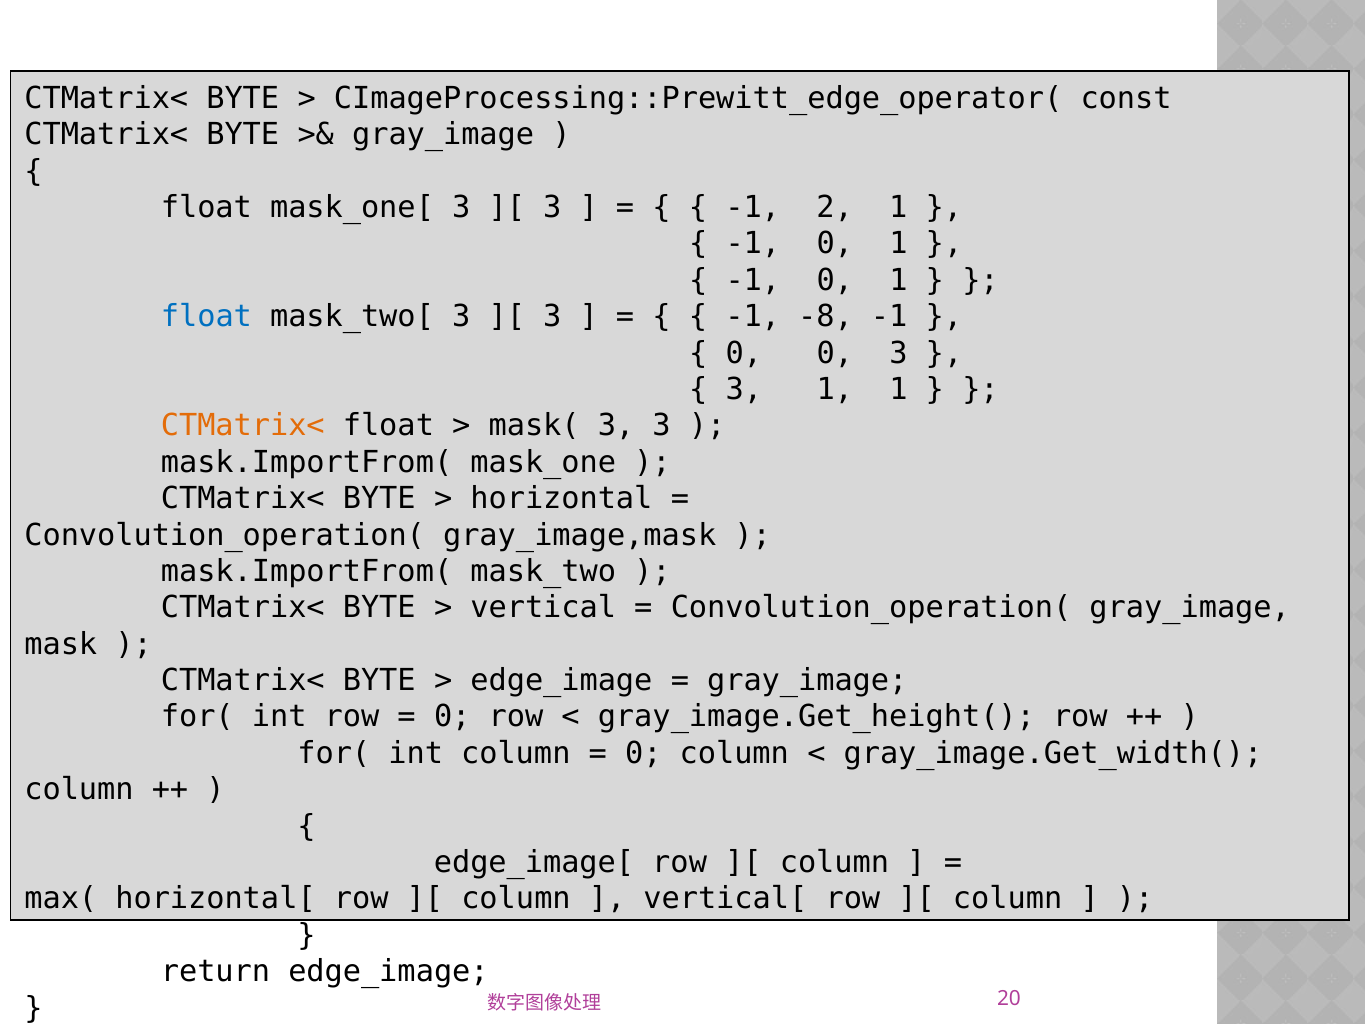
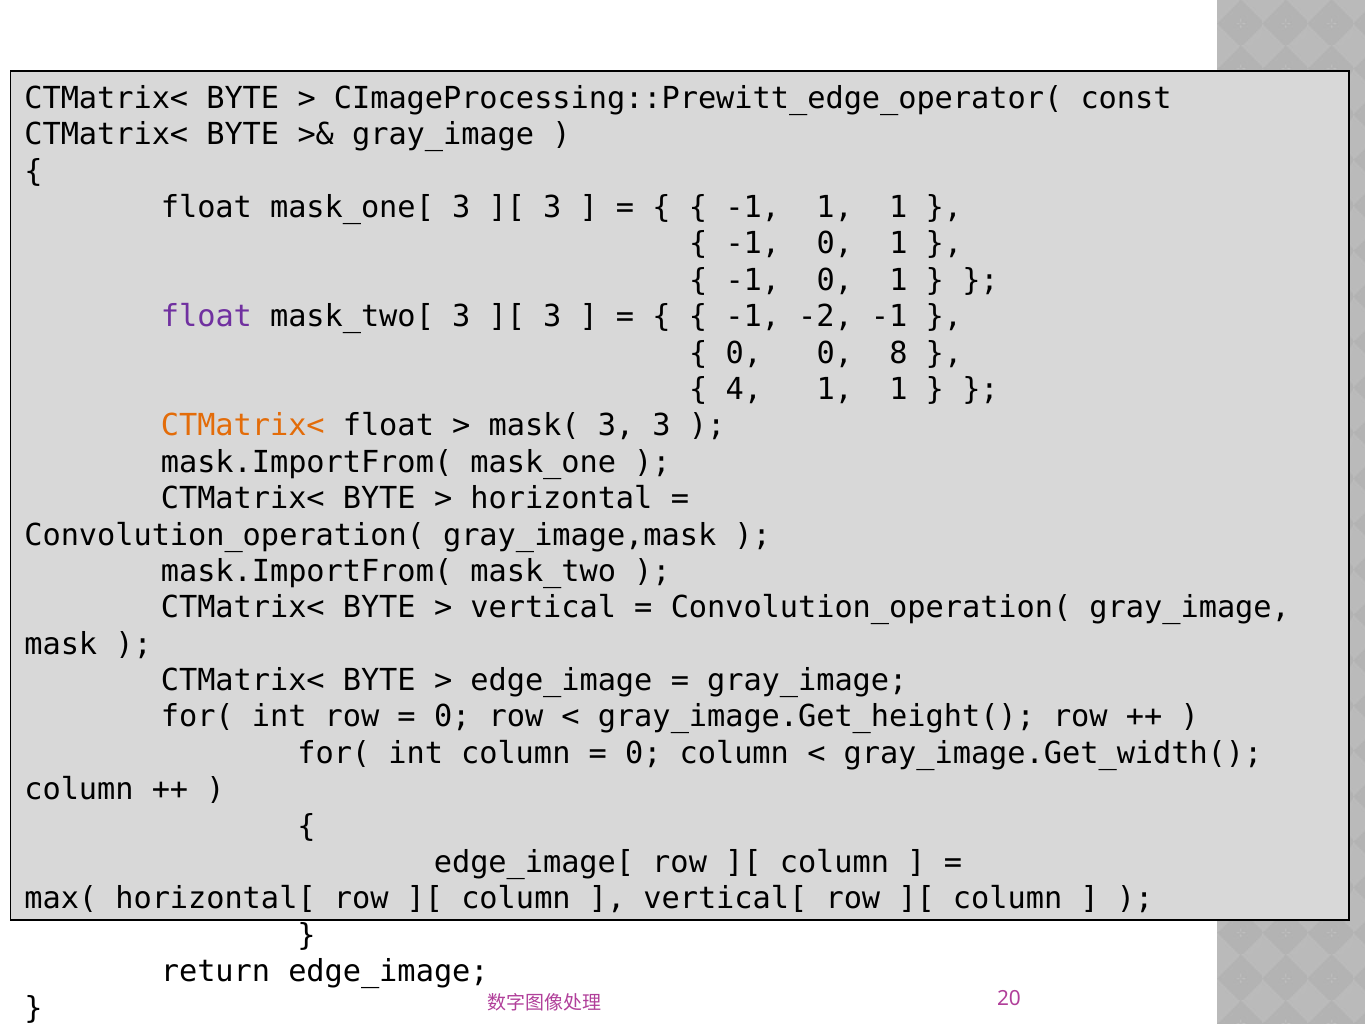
-1 2: 2 -> 1 (835, 207)
float colour: blue -> purple (206, 317)
-8: -8 -> -2 (825, 317)
0 3: 3 -> 8 (898, 353)
3: 3 -> 4 (744, 389)
